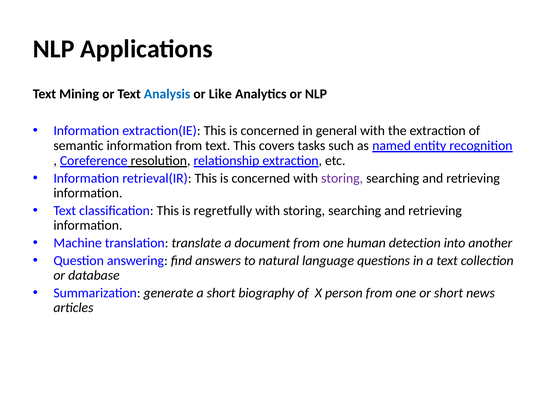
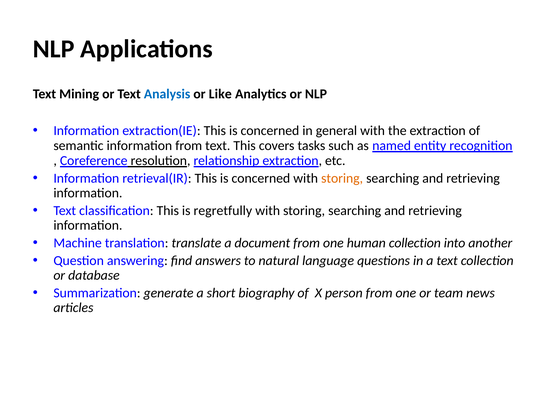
storing colour: purple -> orange (342, 178)
human detection: detection -> collection (415, 243)
or short: short -> team (449, 293)
